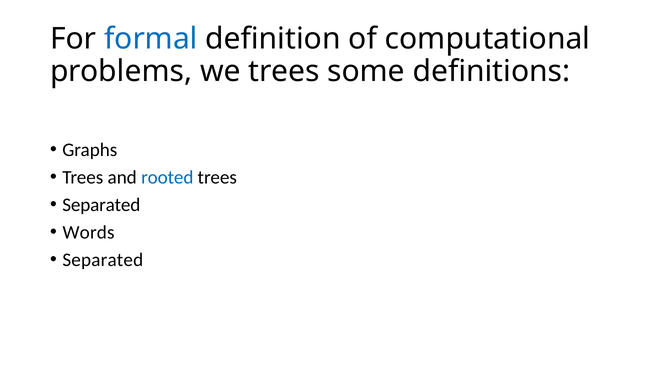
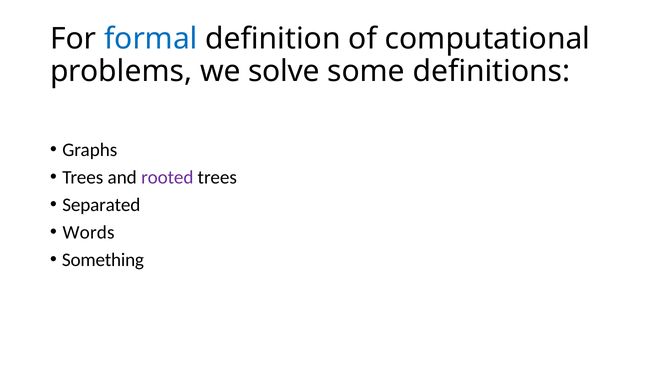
we trees: trees -> solve (284, 71)
rooted colour: blue -> purple (167, 177)
Separated: Separated -> Something (103, 260)
